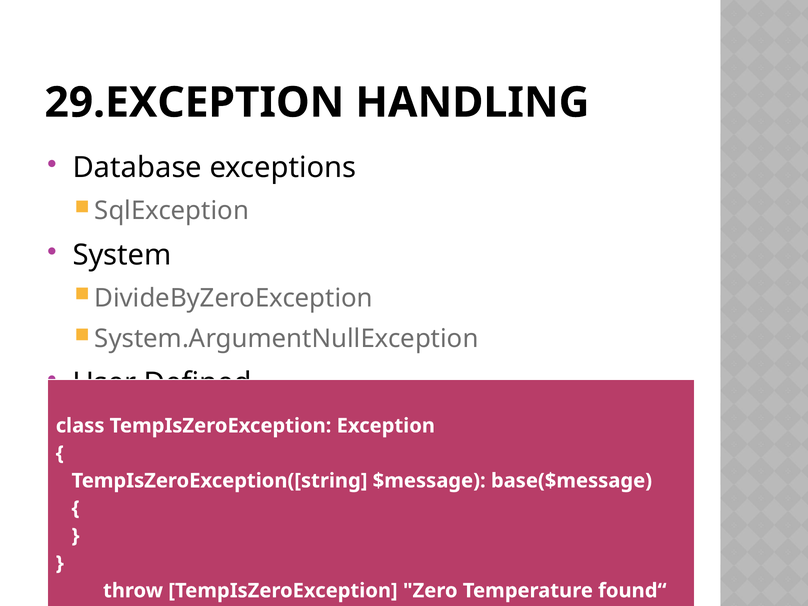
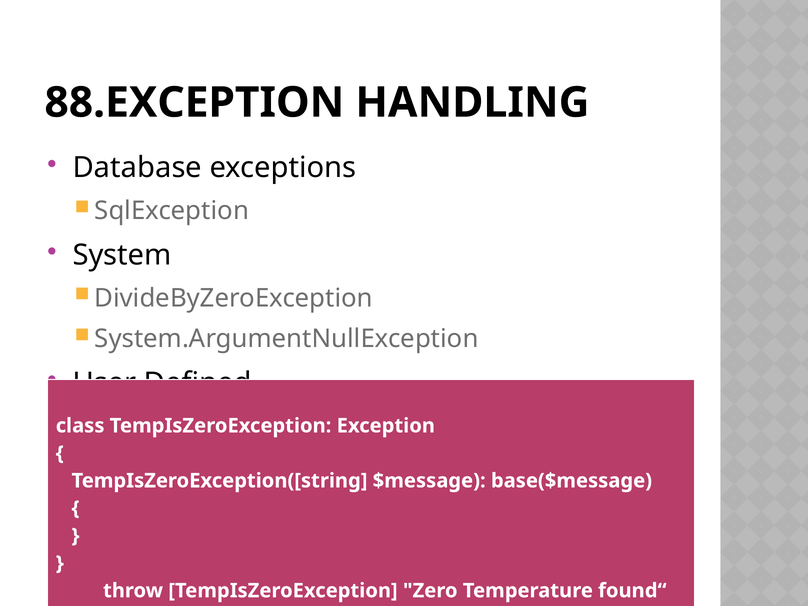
29.EXCEPTION: 29.EXCEPTION -> 88.EXCEPTION (194, 103)
